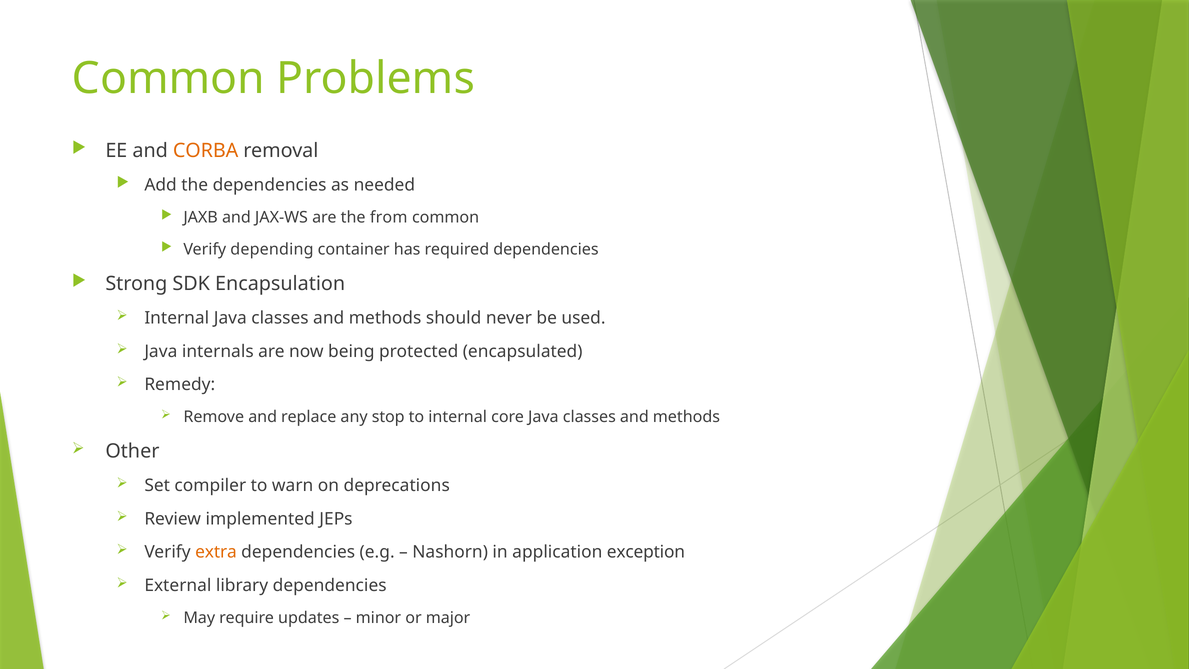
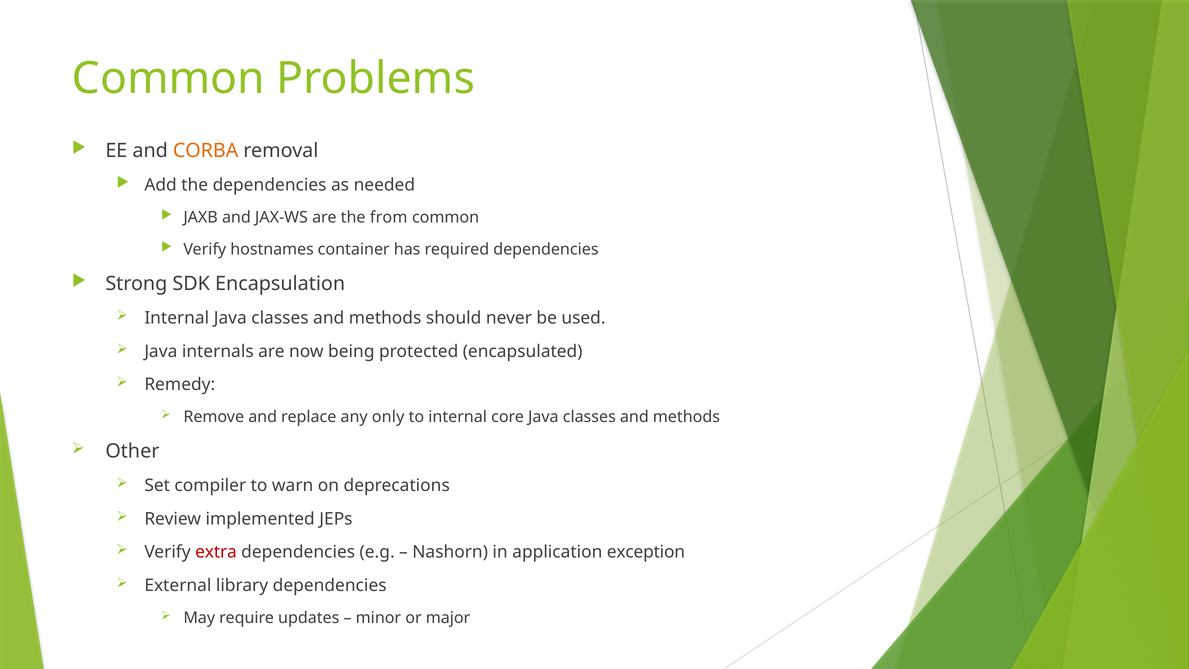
depending: depending -> hostnames (272, 249)
stop: stop -> only (388, 417)
extra colour: orange -> red (216, 552)
